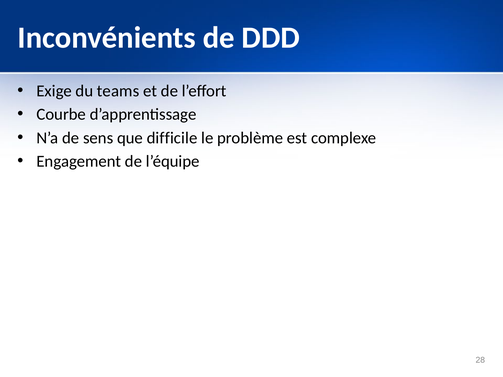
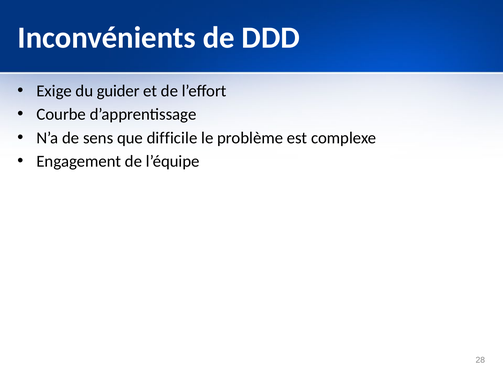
teams: teams -> guider (118, 91)
